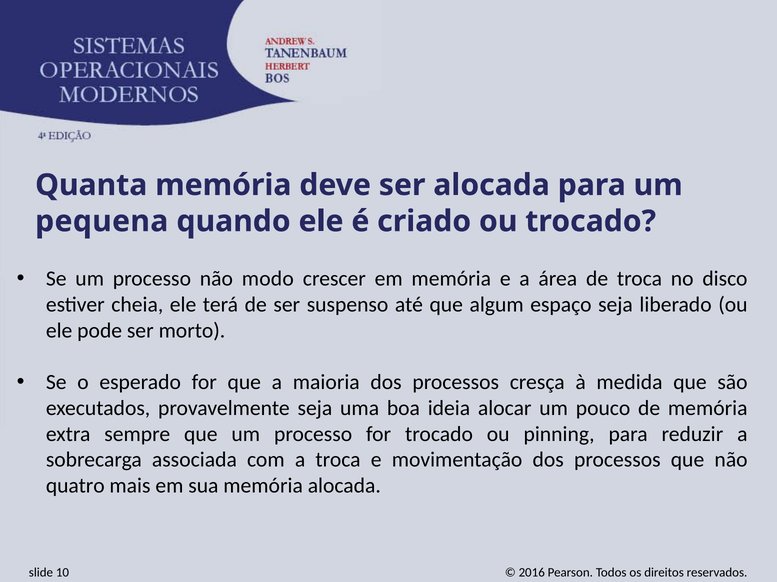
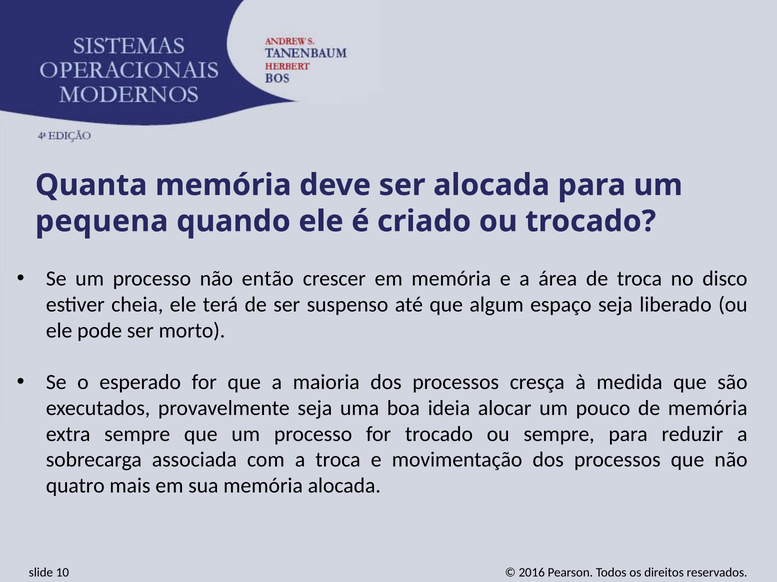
modo: modo -> então (268, 279)
ou pinning: pinning -> sempre (559, 435)
